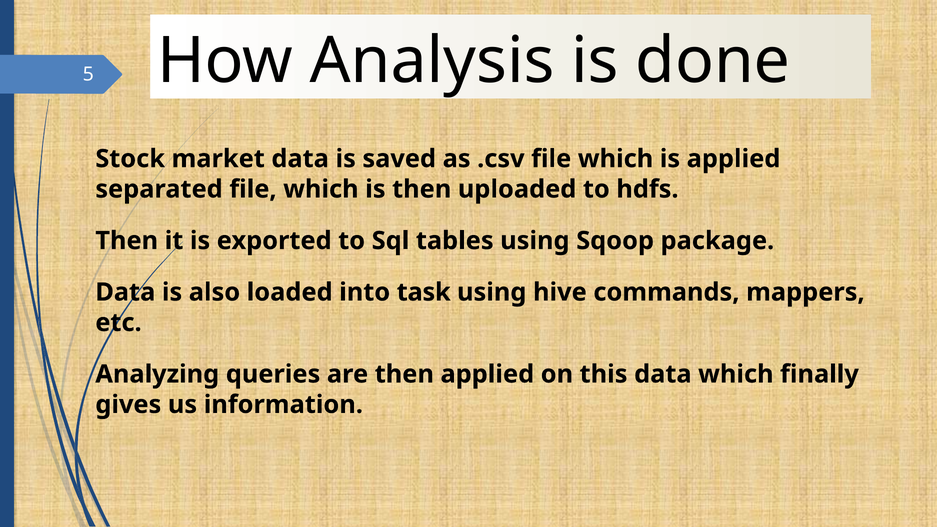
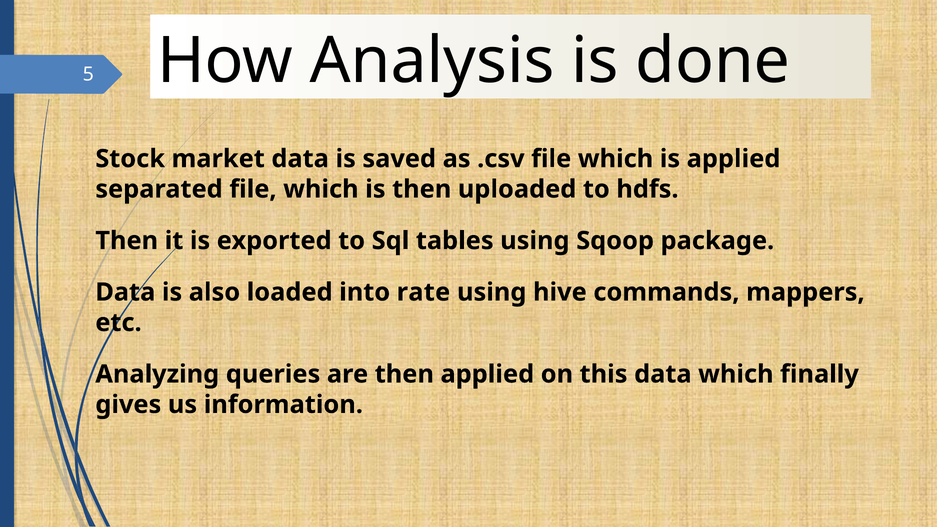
task: task -> rate (423, 292)
